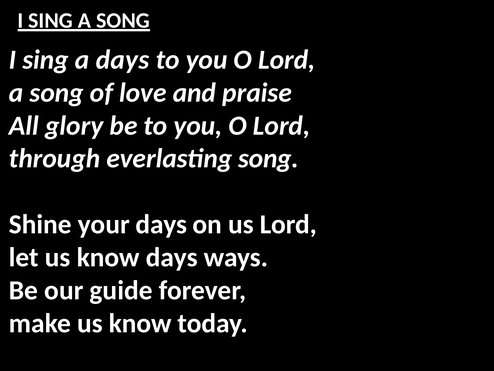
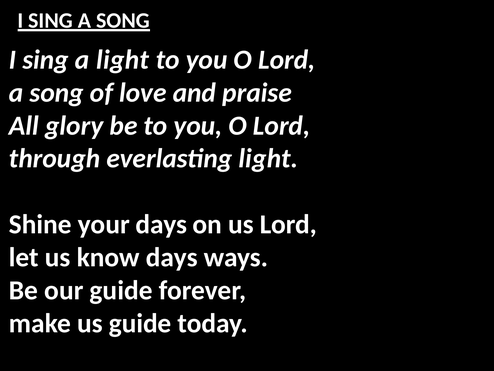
a days: days -> light (123, 60)
everlasting song: song -> light (268, 158)
make us know: know -> guide (140, 323)
